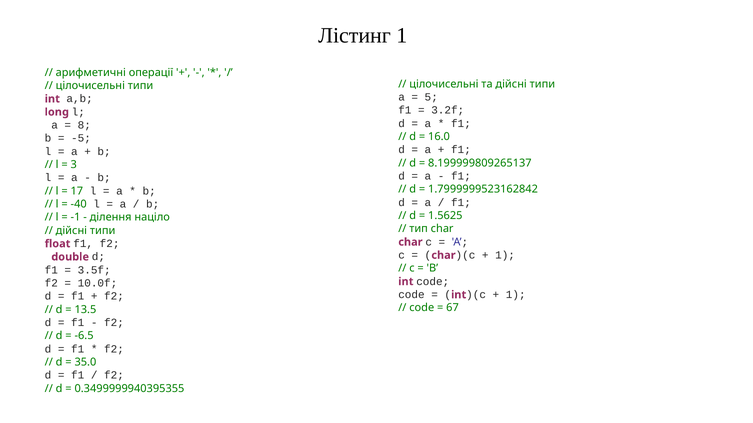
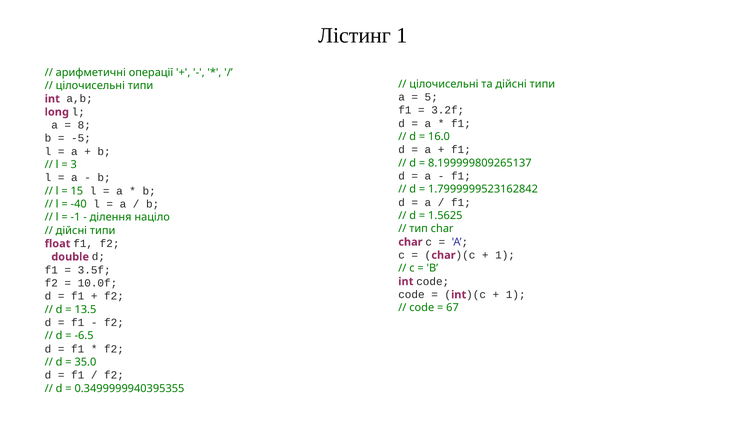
17: 17 -> 15 (77, 191)
